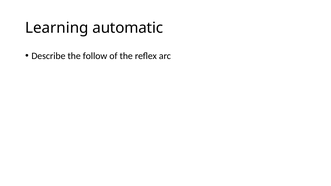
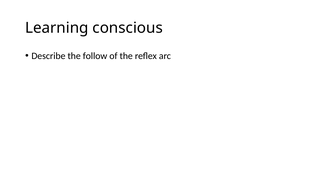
automatic: automatic -> conscious (128, 28)
